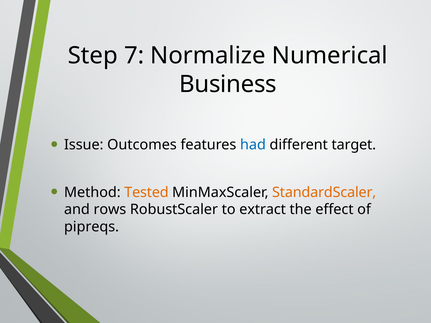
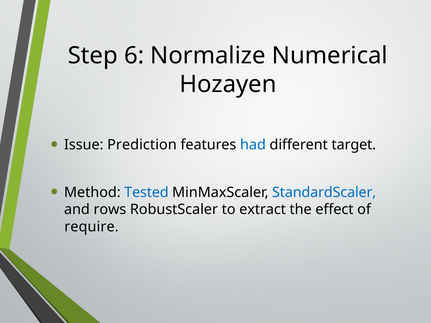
7: 7 -> 6 (134, 56)
Business: Business -> Hozayen (228, 84)
Outcomes: Outcomes -> Prediction (142, 145)
Tested colour: orange -> blue (146, 192)
StandardScaler colour: orange -> blue (324, 192)
pipreqs: pipreqs -> require (91, 227)
